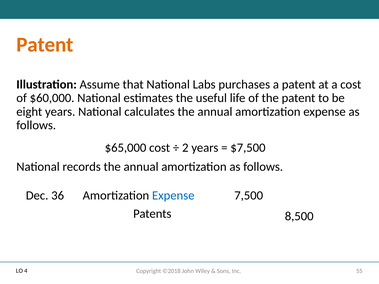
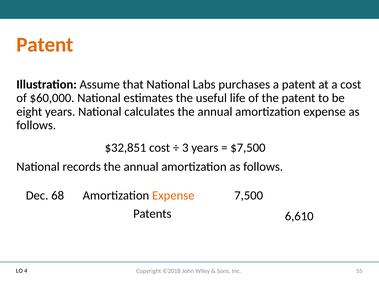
$65,000: $65,000 -> $32,851 (126, 148)
2: 2 -> 3 (185, 148)
36: 36 -> 68 (58, 196)
Expense colour: blue -> orange (173, 196)
8,500: 8,500 -> 6,610 (299, 216)
